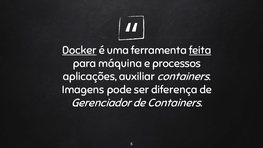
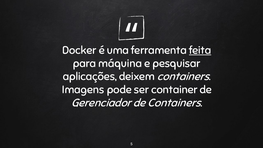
Docker underline: present -> none (79, 50)
processos: processos -> pesquisar (177, 63)
auxiliar: auxiliar -> deixem (137, 77)
diferença: diferença -> container (174, 90)
